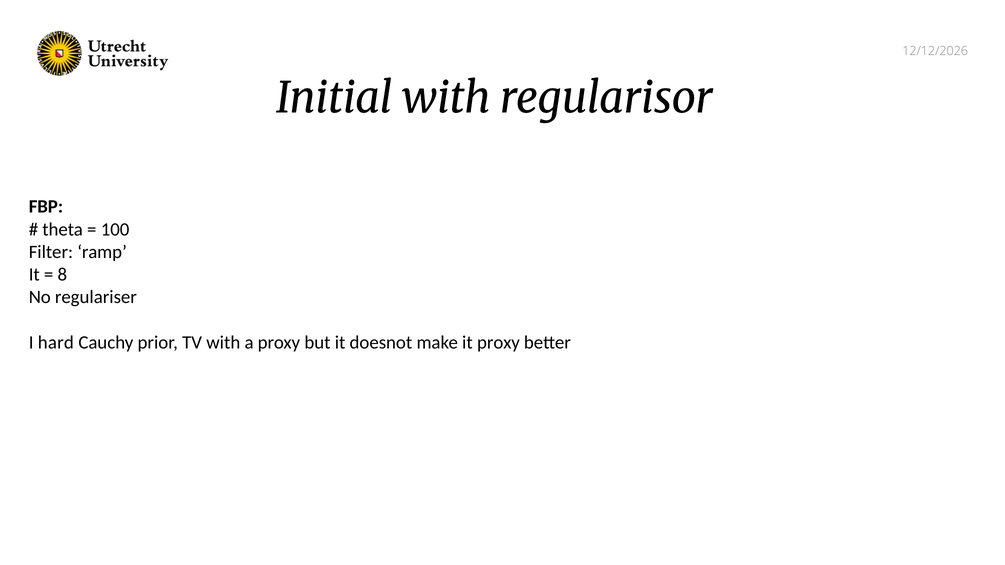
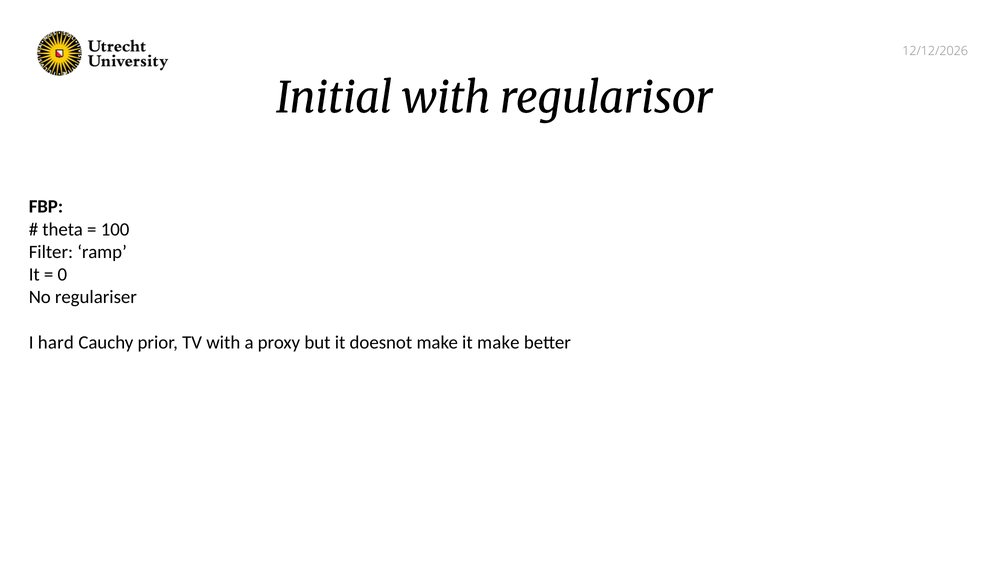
8: 8 -> 0 (62, 275)
it proxy: proxy -> make (498, 342)
